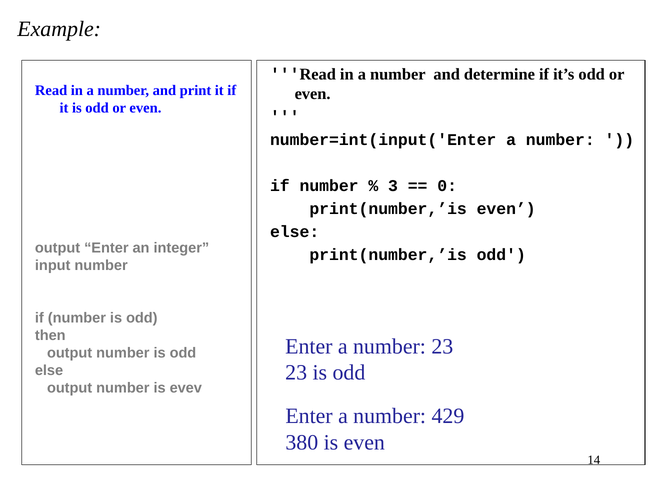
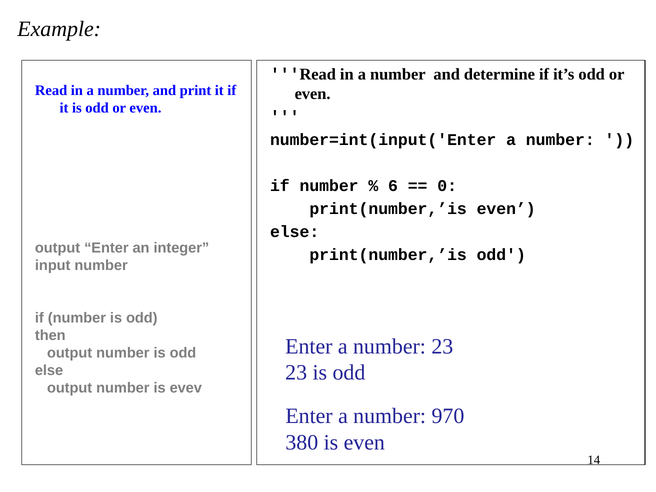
3: 3 -> 6 (393, 186)
429: 429 -> 970 (448, 416)
